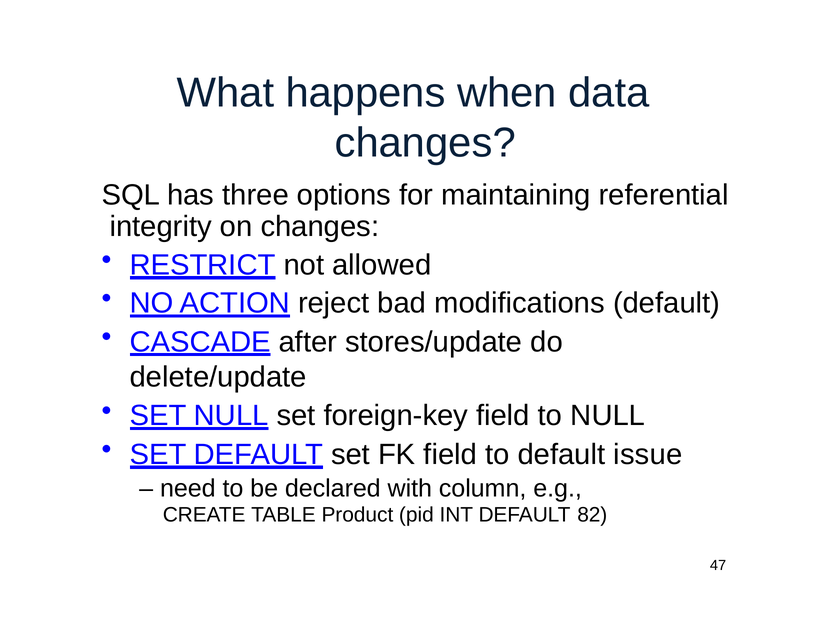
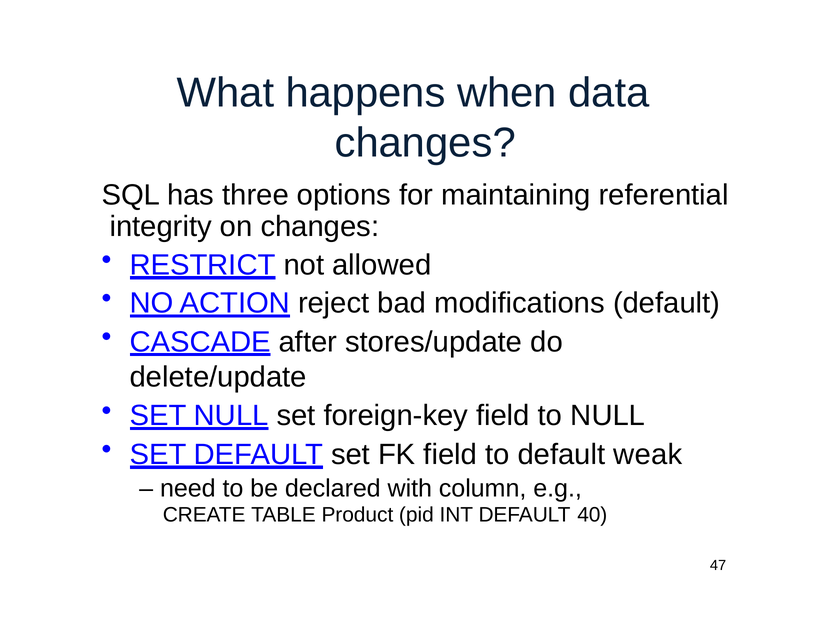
issue: issue -> weak (648, 454)
82: 82 -> 40 (592, 515)
